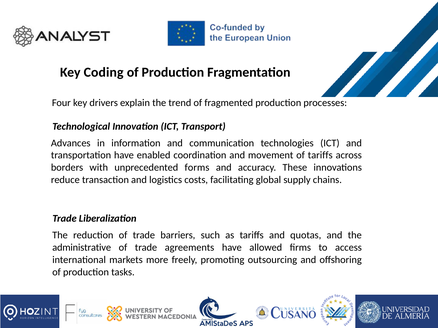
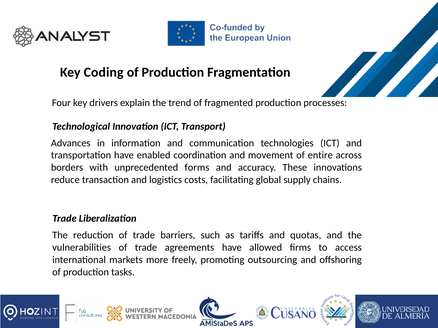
of tariffs: tariffs -> entire (320, 155)
administrative: administrative -> vulnerabilities (82, 248)
